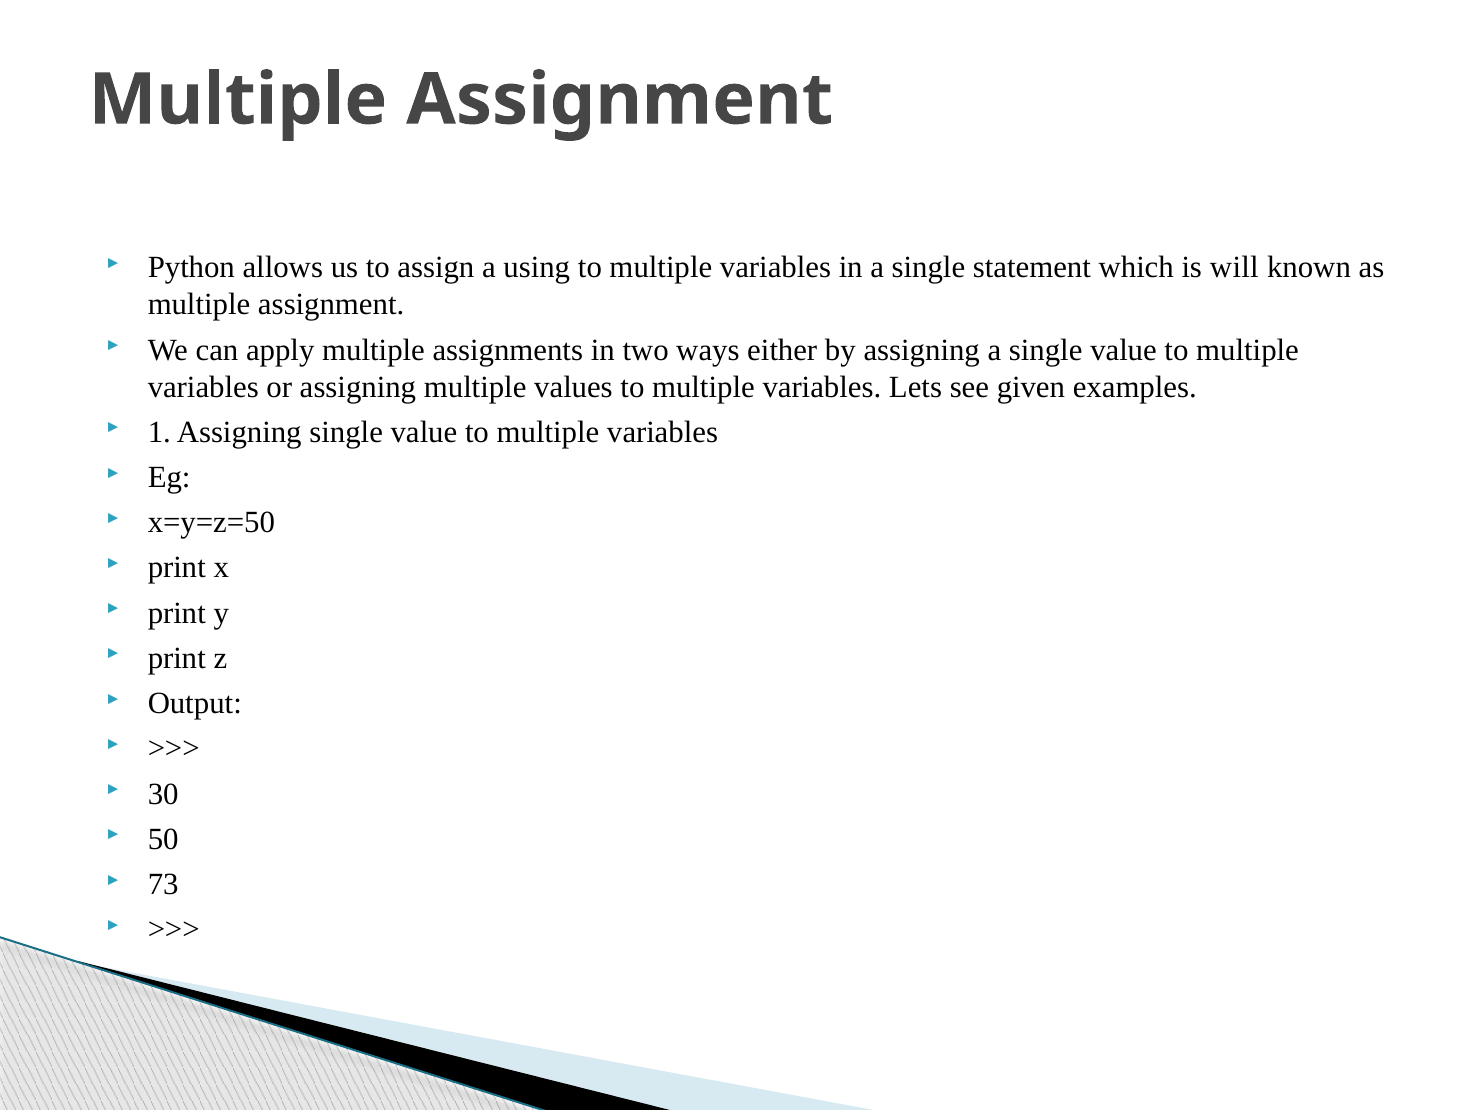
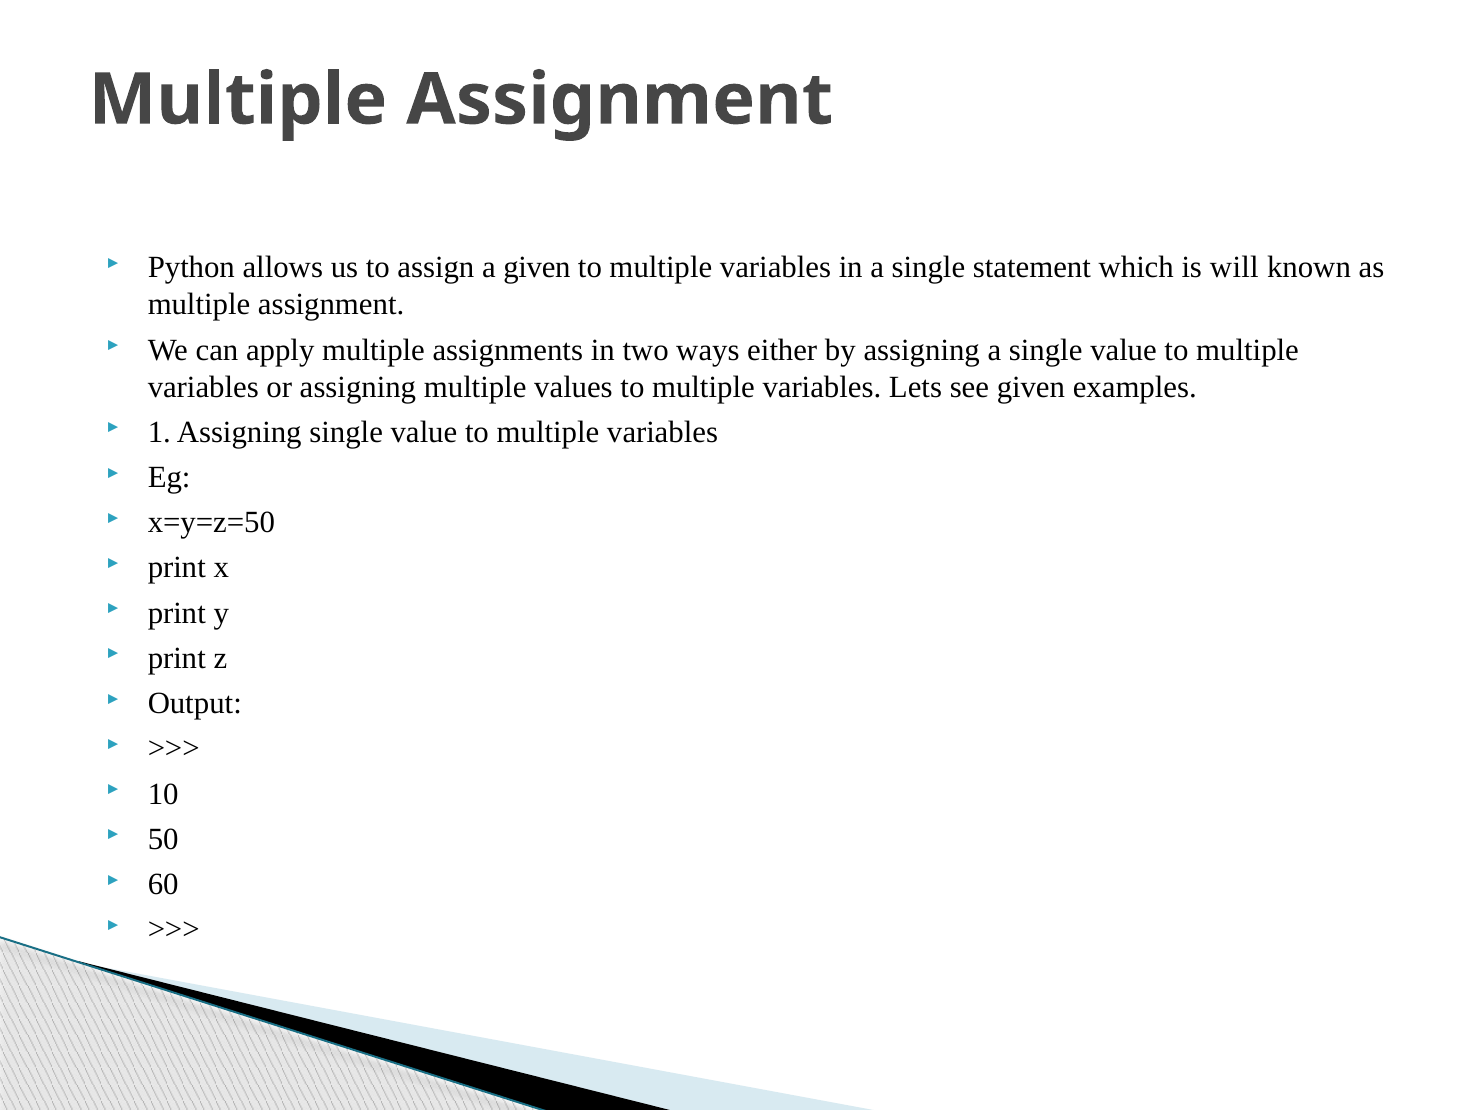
a using: using -> given (537, 268)
30: 30 -> 10 (163, 794)
73: 73 -> 60 (163, 884)
